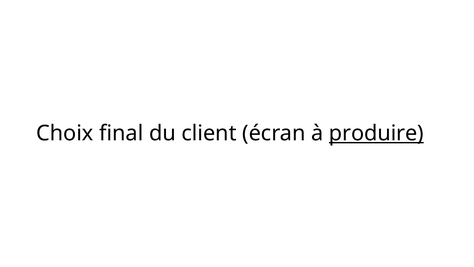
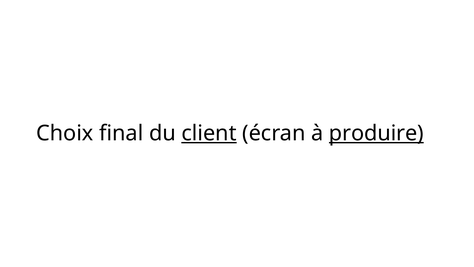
client underline: none -> present (209, 133)
